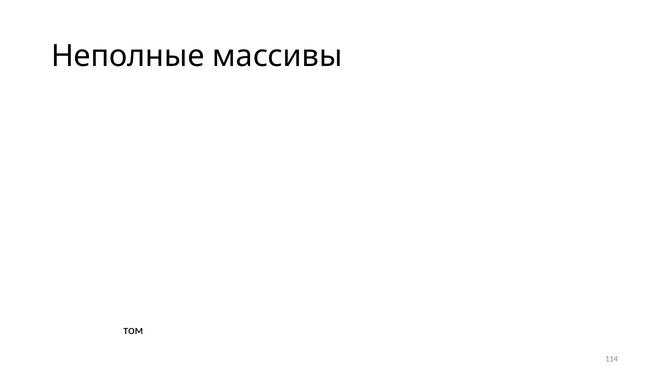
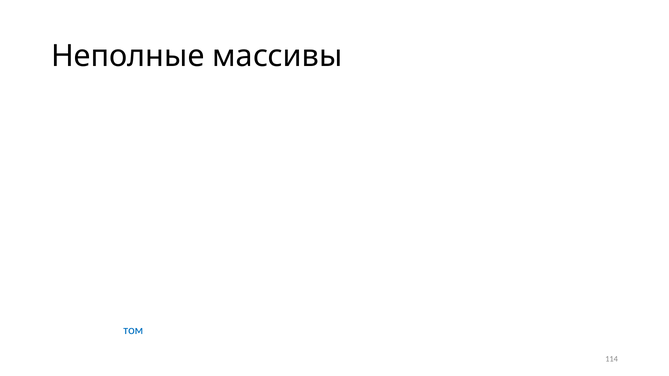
том colour: black -> blue (133, 330)
